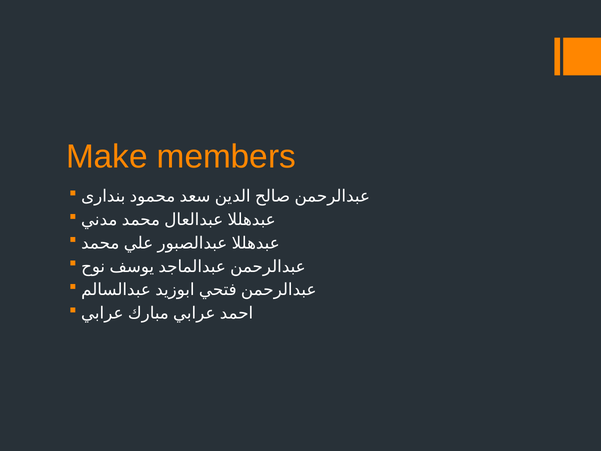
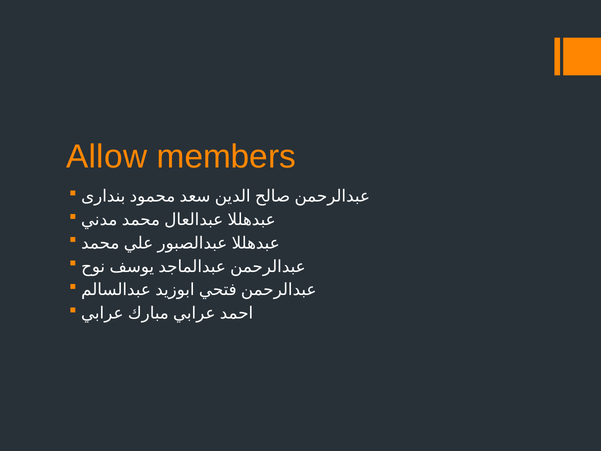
Make: Make -> Allow (107, 157)
